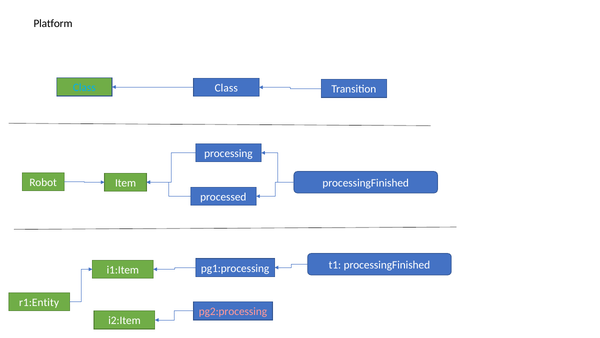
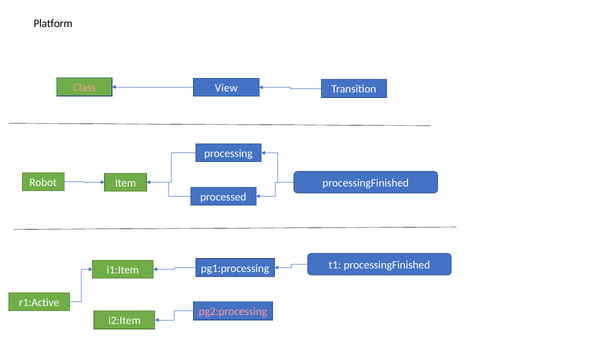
Class colour: light blue -> pink (84, 88)
Class: Class -> View (226, 88)
r1:Entity: r1:Entity -> r1:Active (39, 302)
